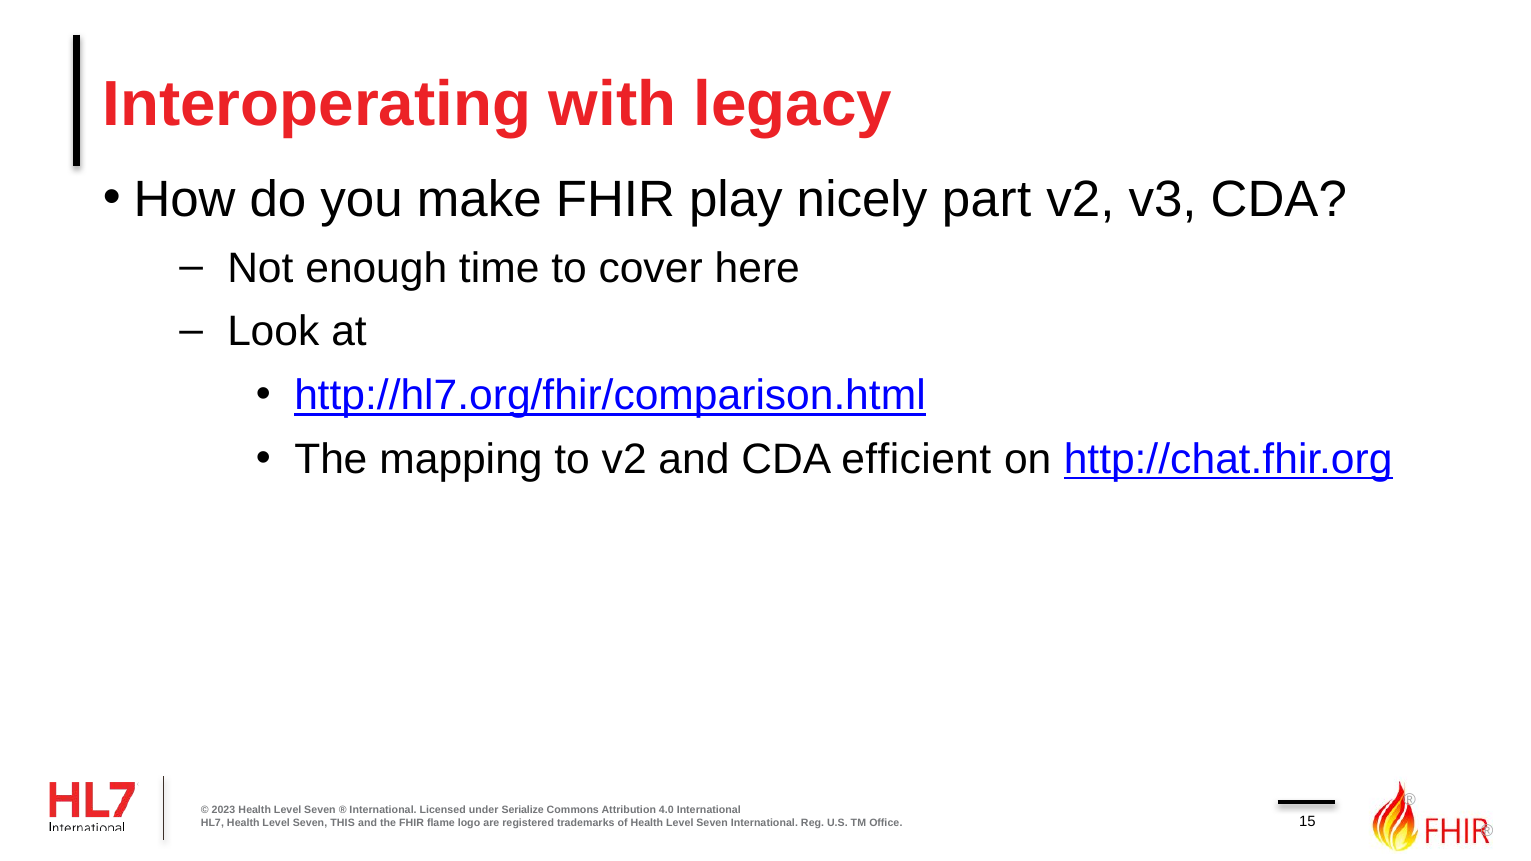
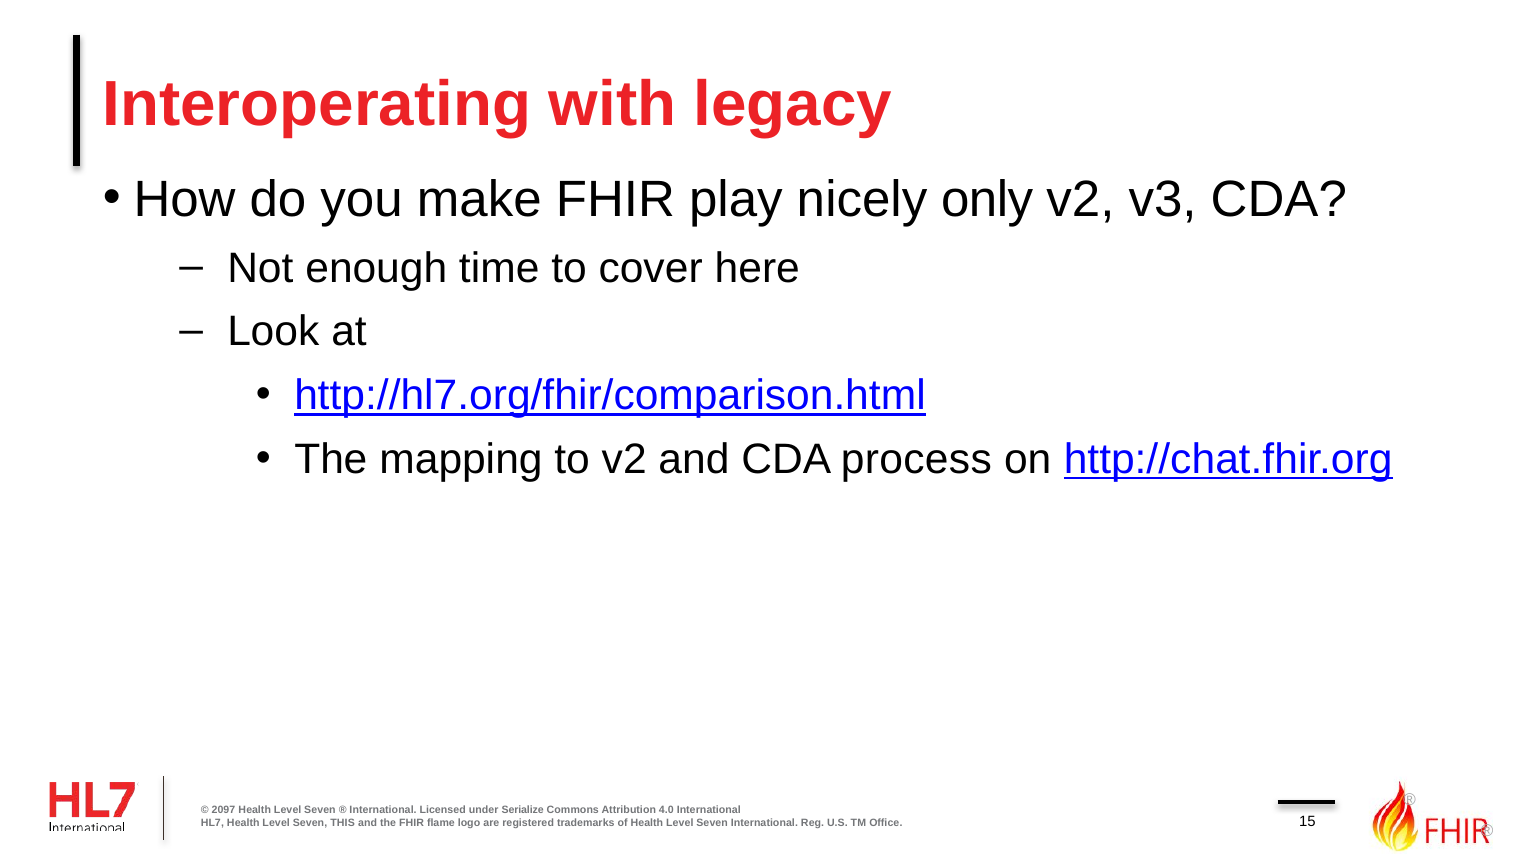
part: part -> only (987, 200)
efficient: efficient -> process (916, 460)
2023: 2023 -> 2097 (223, 811)
